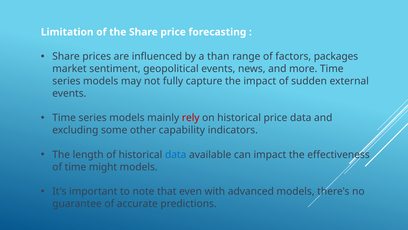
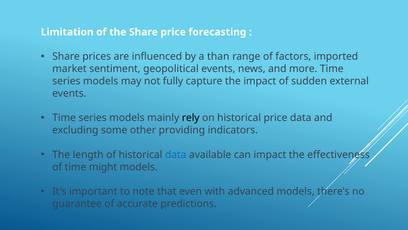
packages: packages -> imported (336, 56)
rely colour: red -> black (191, 118)
capability: capability -> providing (182, 130)
